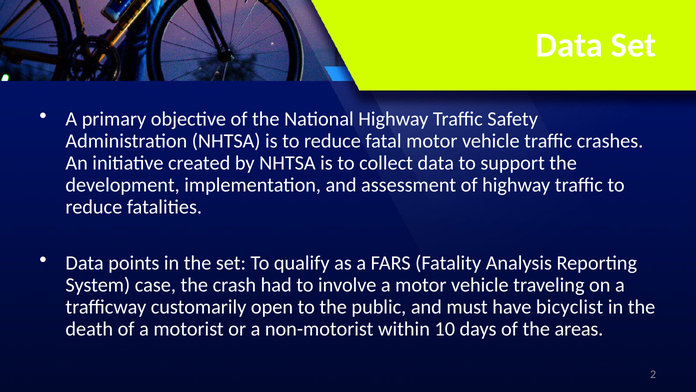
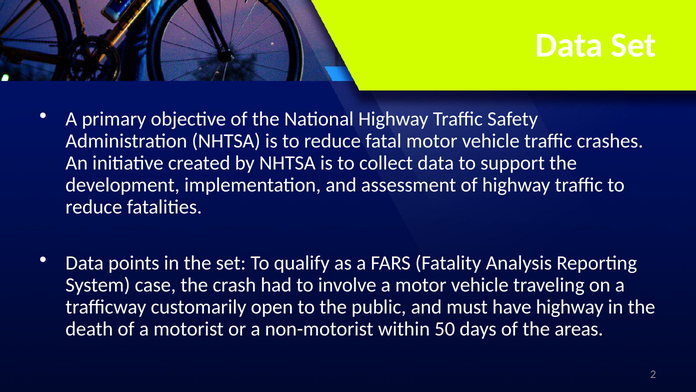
have bicyclist: bicyclist -> highway (570, 307)
10: 10 -> 50 (445, 328)
